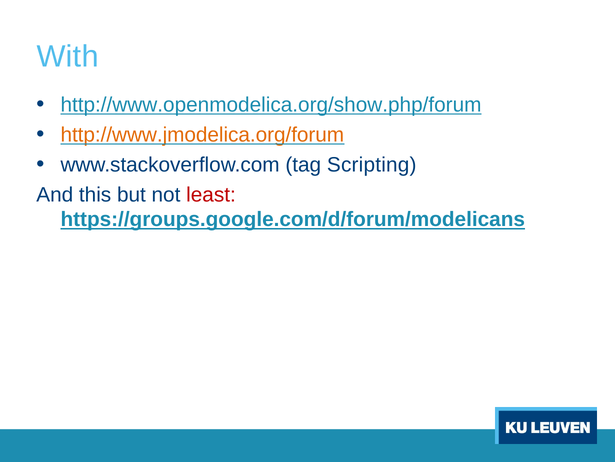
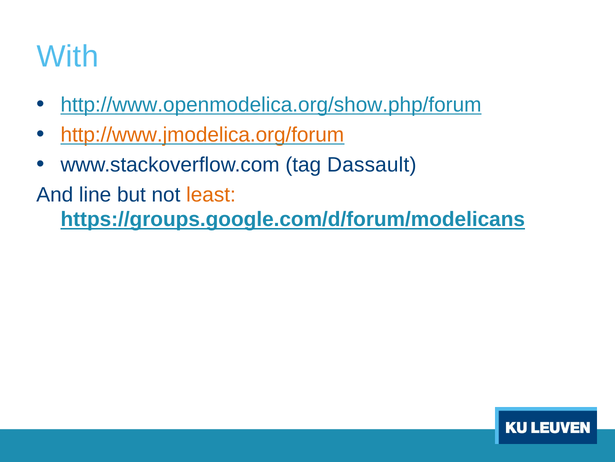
Scripting: Scripting -> Dassault (372, 164)
this: this -> line (95, 194)
least colour: red -> orange (211, 194)
